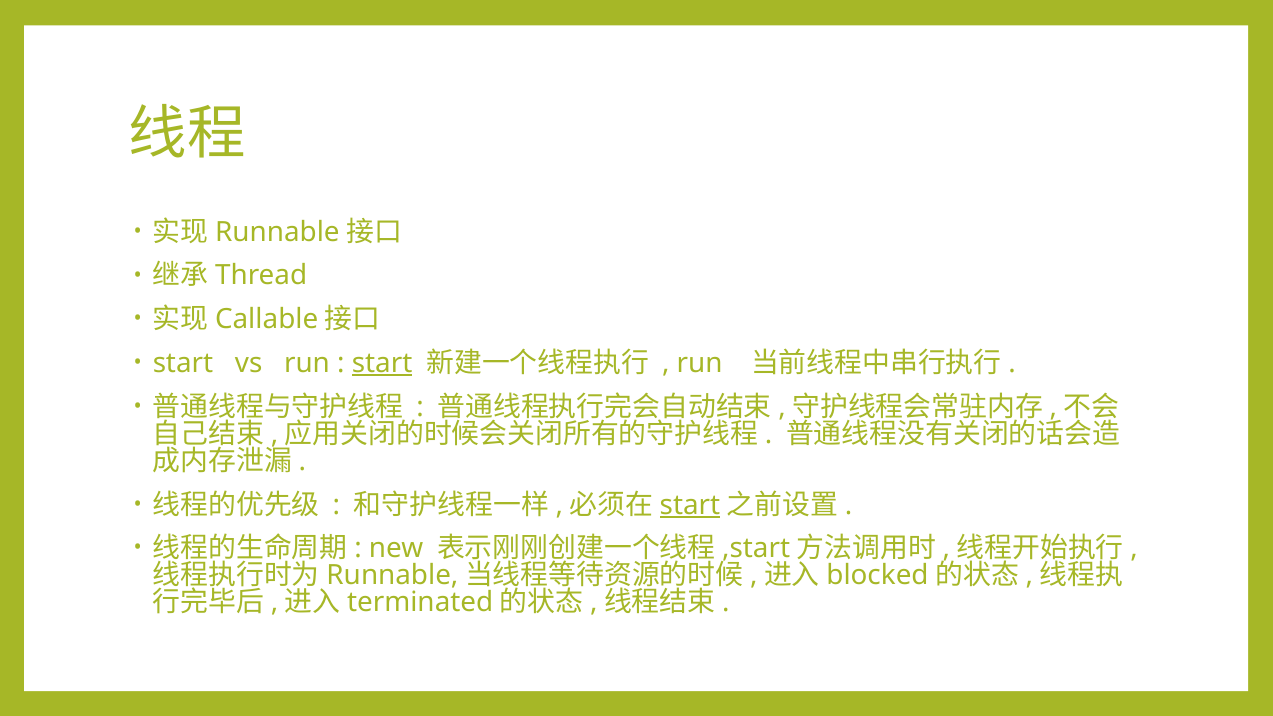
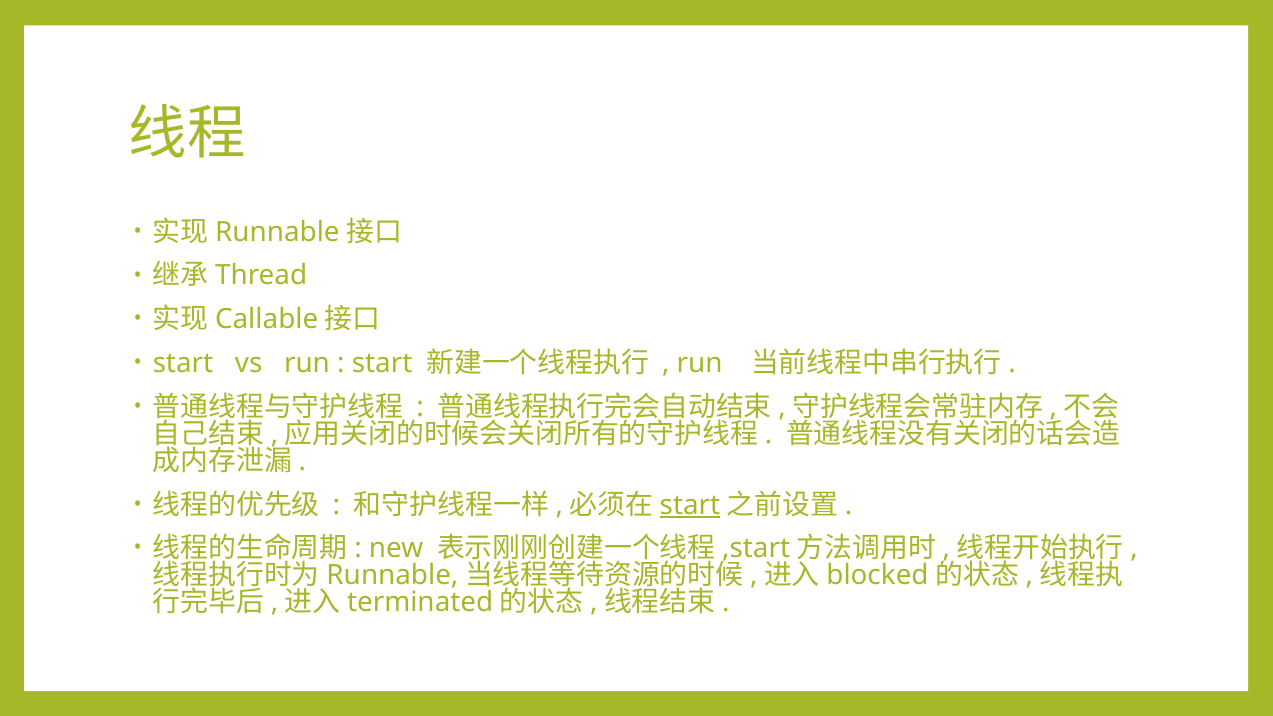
start underline: present -> none (382, 363)
